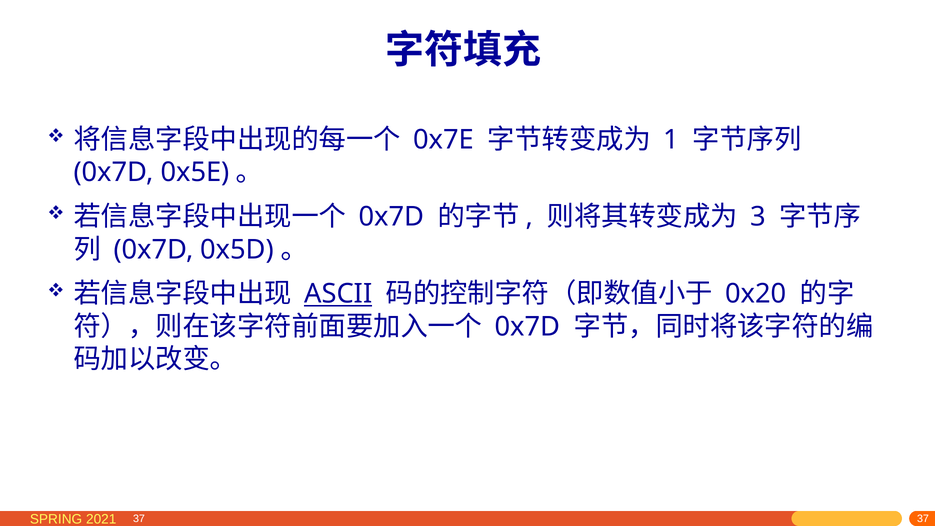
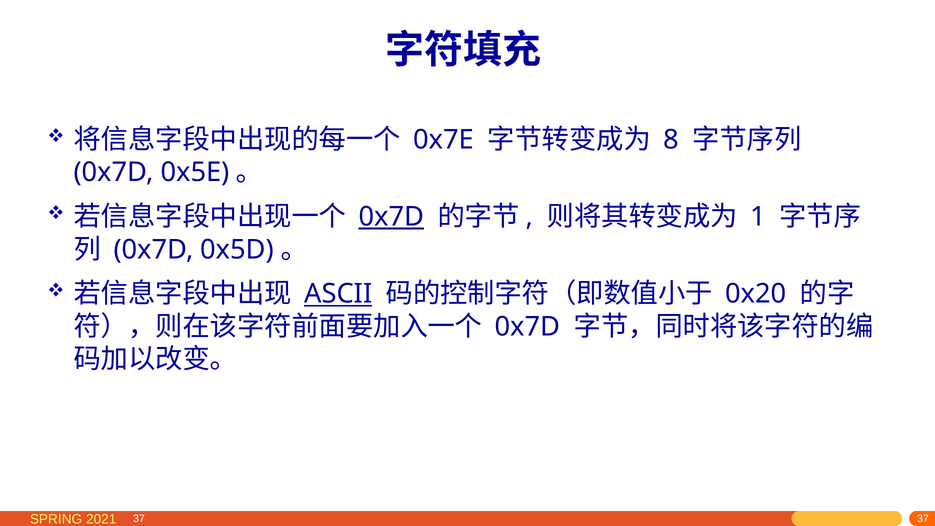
1: 1 -> 8 (671, 140)
0x7D underline: none -> present (391, 217)
3: 3 -> 1 (758, 217)
